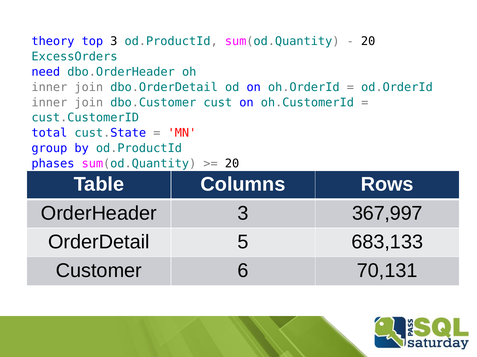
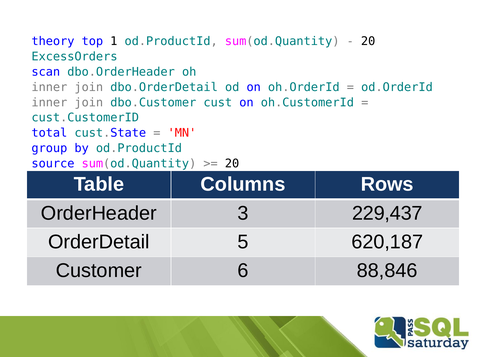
top 3: 3 -> 1 (114, 41)
need: need -> scan (46, 72)
phases: phases -> source (53, 164)
367,997: 367,997 -> 229,437 (387, 214)
683,133: 683,133 -> 620,187 (387, 242)
70,131: 70,131 -> 88,846 (387, 271)
